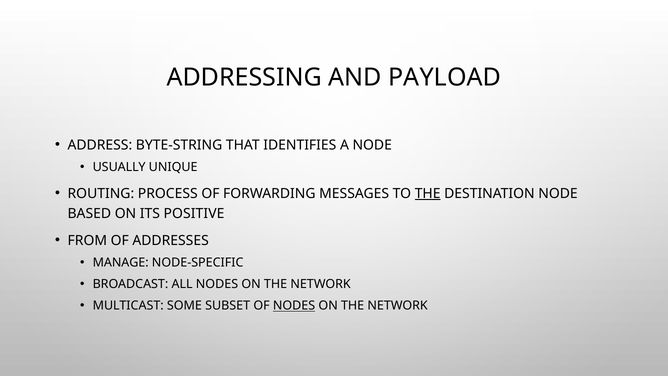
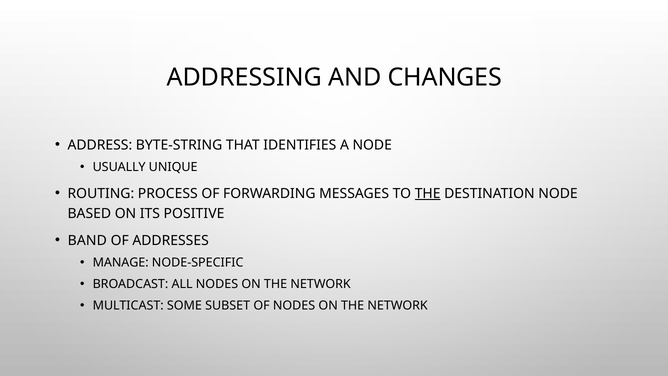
PAYLOAD: PAYLOAD -> CHANGES (445, 77)
FROM: FROM -> BAND (87, 240)
NODES underline: present -> none (294, 306)
